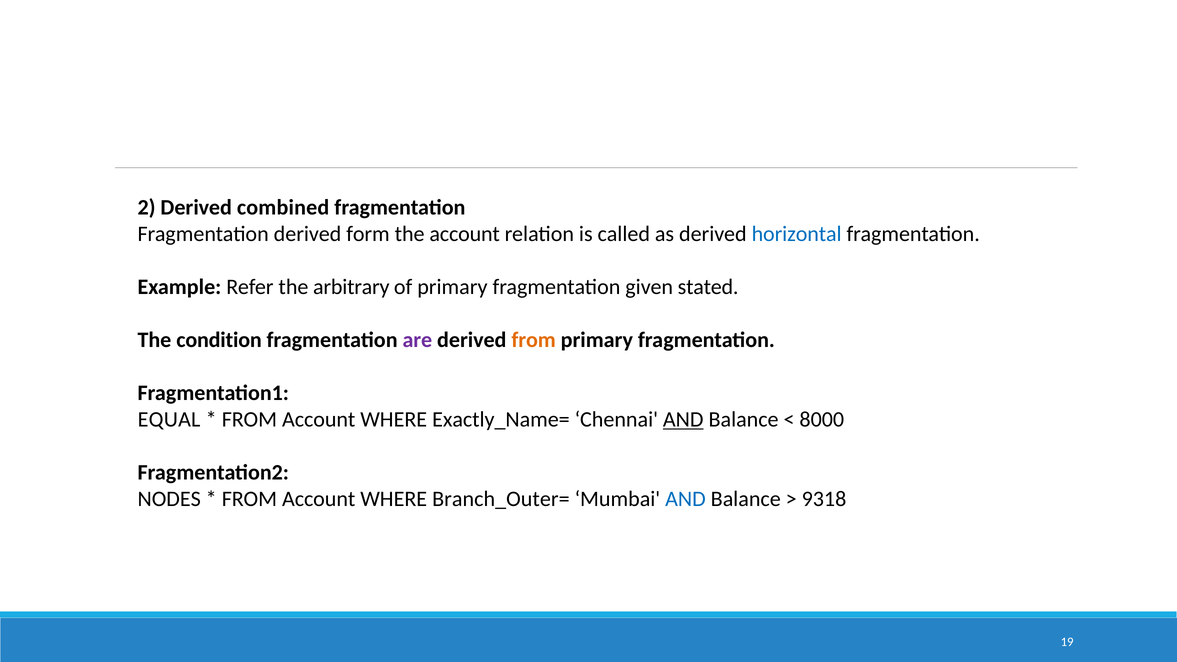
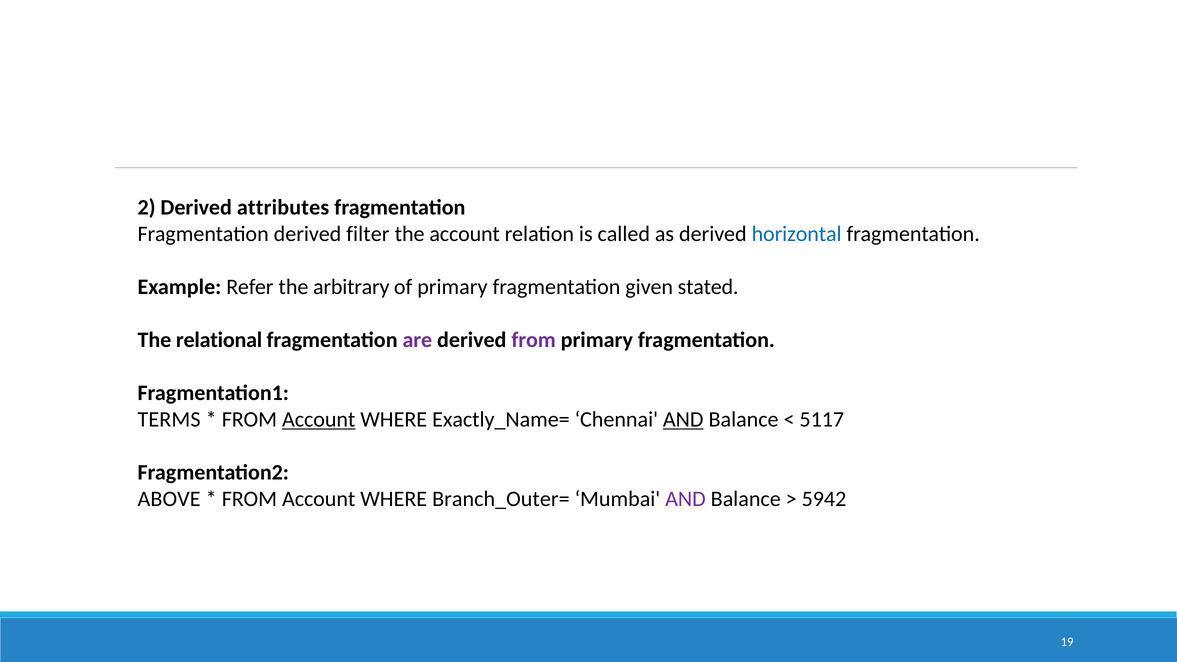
combined: combined -> attributes (283, 208)
form: form -> filter (368, 234)
condition: condition -> relational (219, 340)
from colour: orange -> purple (534, 340)
EQUAL: EQUAL -> TERMS (169, 420)
Account underline: none -> present (319, 420)
8000: 8000 -> 5117 (822, 420)
NODES: NODES -> ABOVE (169, 499)
AND colour: blue -> purple (685, 499)
9318: 9318 -> 5942 (824, 499)
